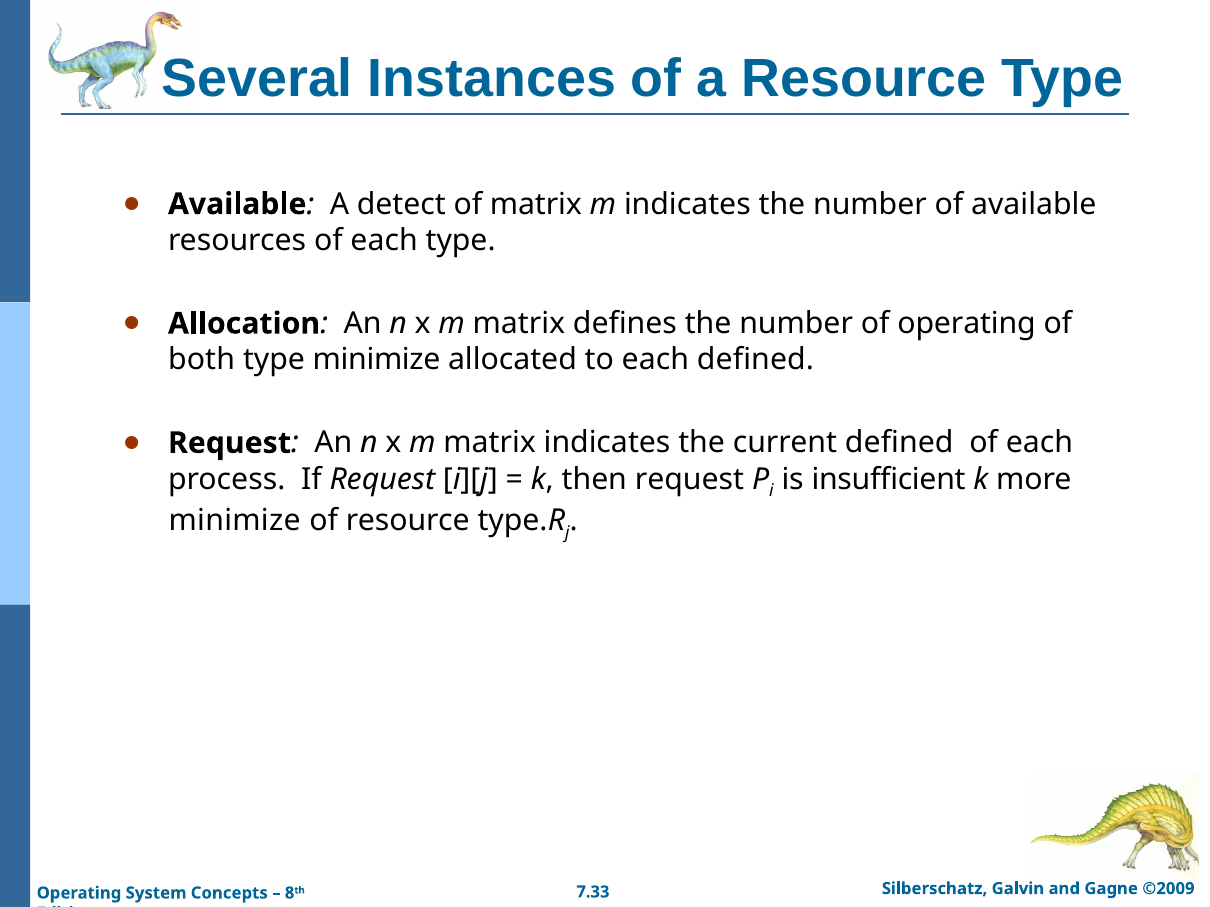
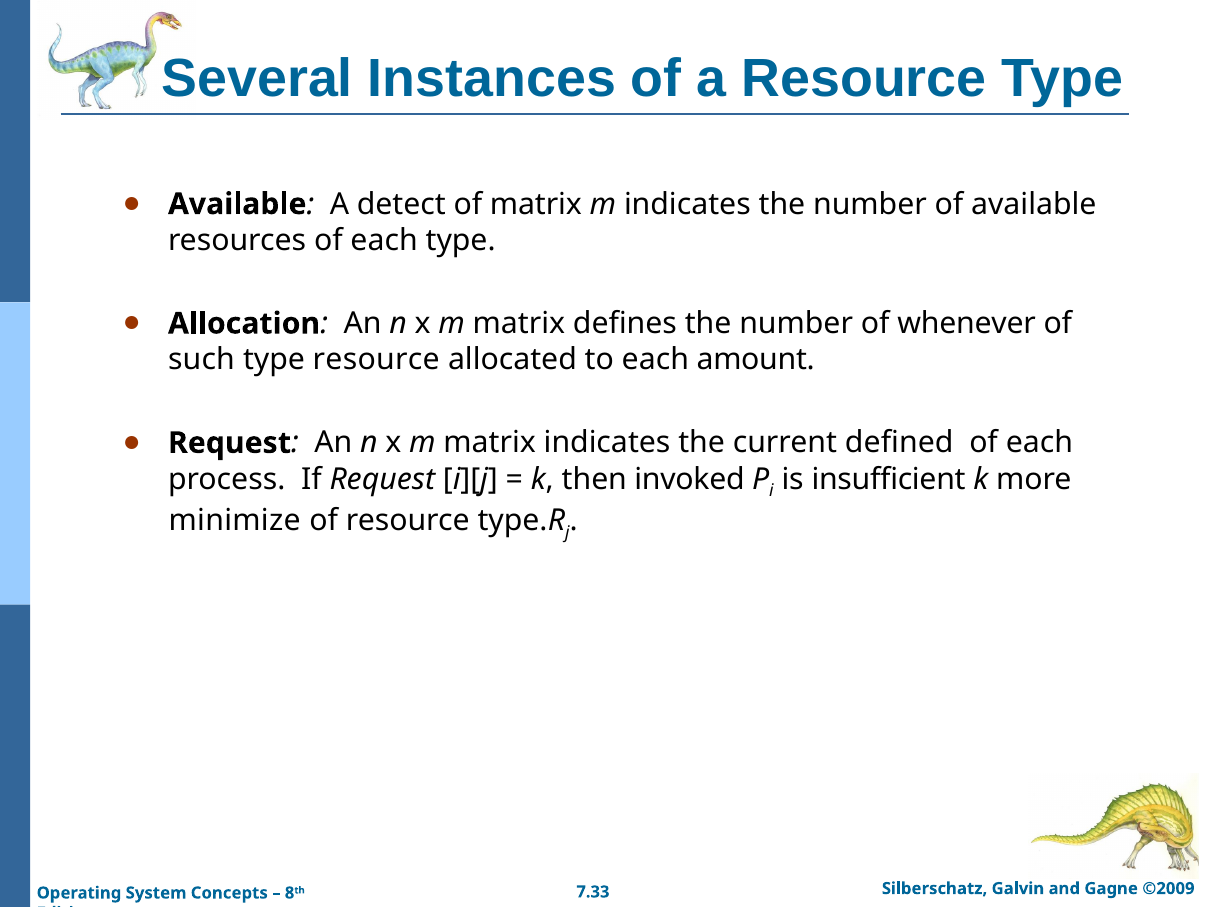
of operating: operating -> whenever (967, 324)
both: both -> such (201, 360)
type minimize: minimize -> resource (376, 360)
each defined: defined -> amount (756, 360)
then request: request -> invoked (690, 479)
